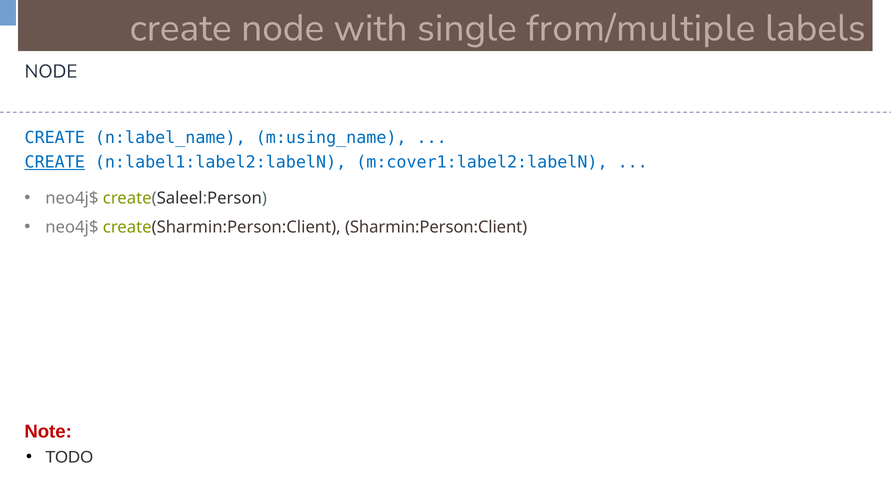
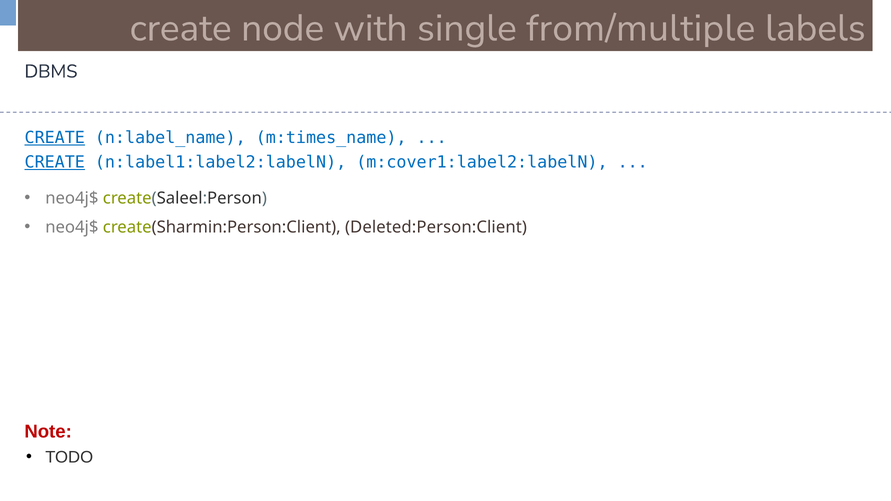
NODE: NODE -> DBMS (51, 71)
CREATE underline: none -> present (55, 138)
m:using_name: m:using_name -> m:times_name (331, 138)
Sharmin:Person:Client: Sharmin:Person:Client -> Deleted:Person:Client (436, 227)
